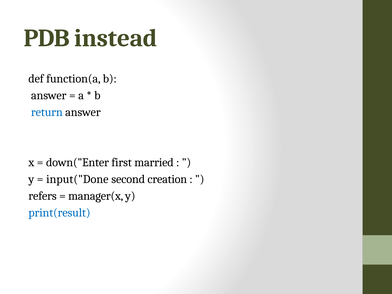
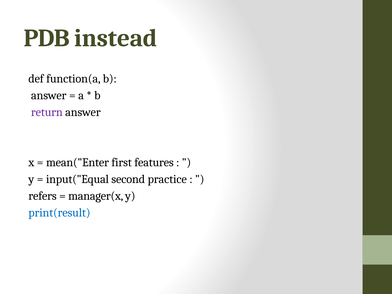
return colour: blue -> purple (47, 112)
down("Enter: down("Enter -> mean("Enter (77, 162)
married: married -> features (154, 162)
input("Done: input("Done -> input("Equal (77, 179)
creation: creation -> practice (167, 179)
